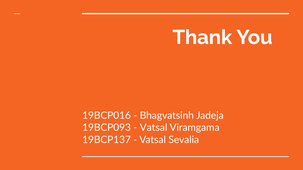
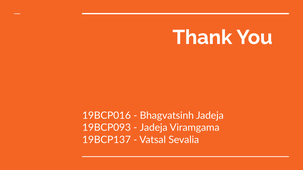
Vatsal: Vatsal -> Jadeja (154, 128)
